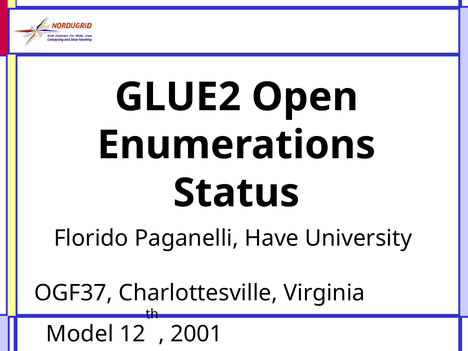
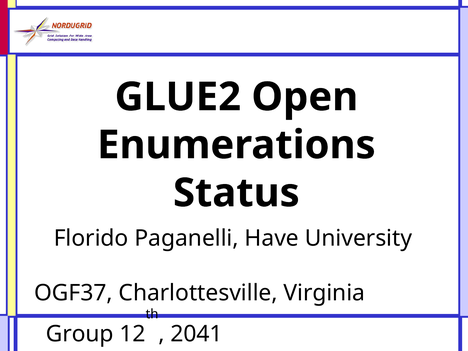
Model: Model -> Group (80, 334)
2001: 2001 -> 2041 (197, 334)
